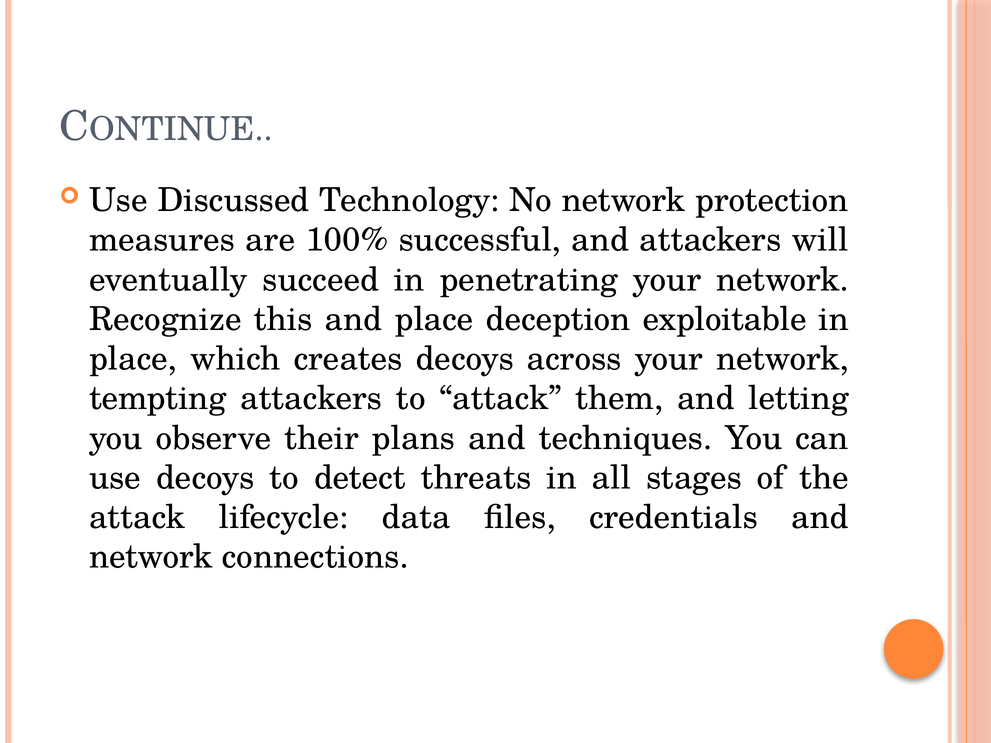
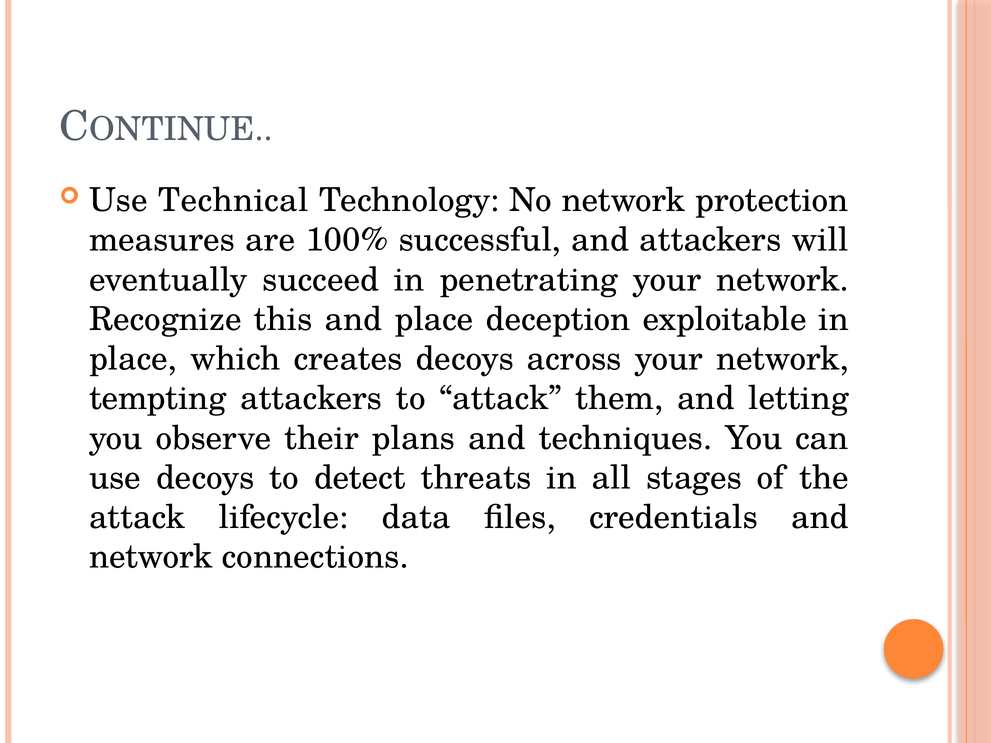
Discussed: Discussed -> Technical (233, 200)
